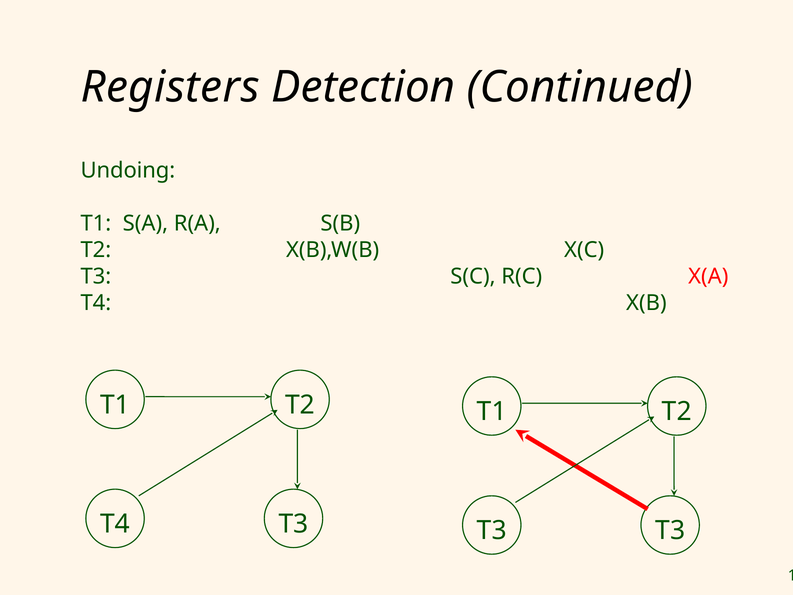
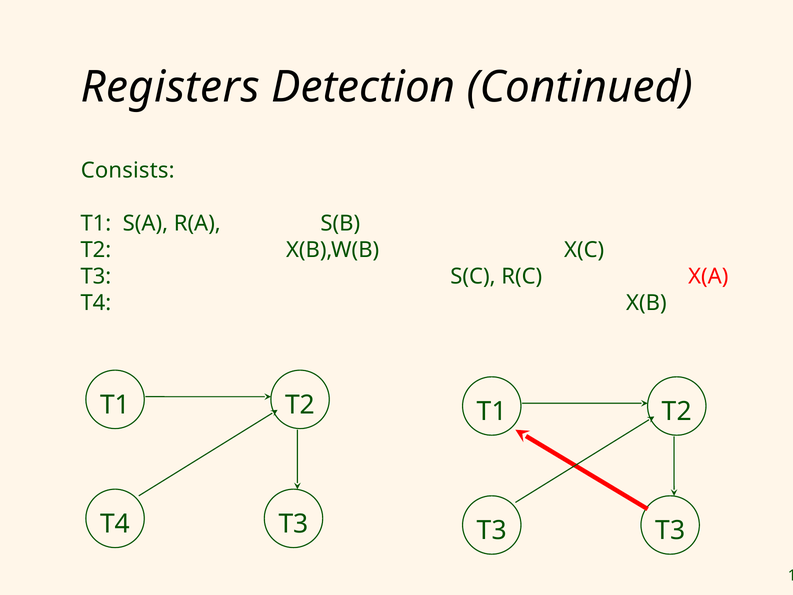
Undoing: Undoing -> Consists (128, 171)
